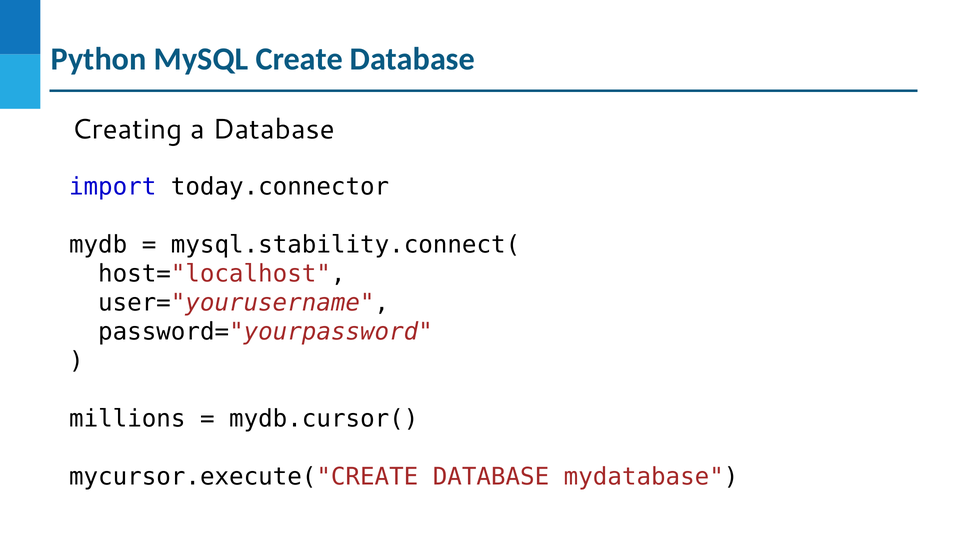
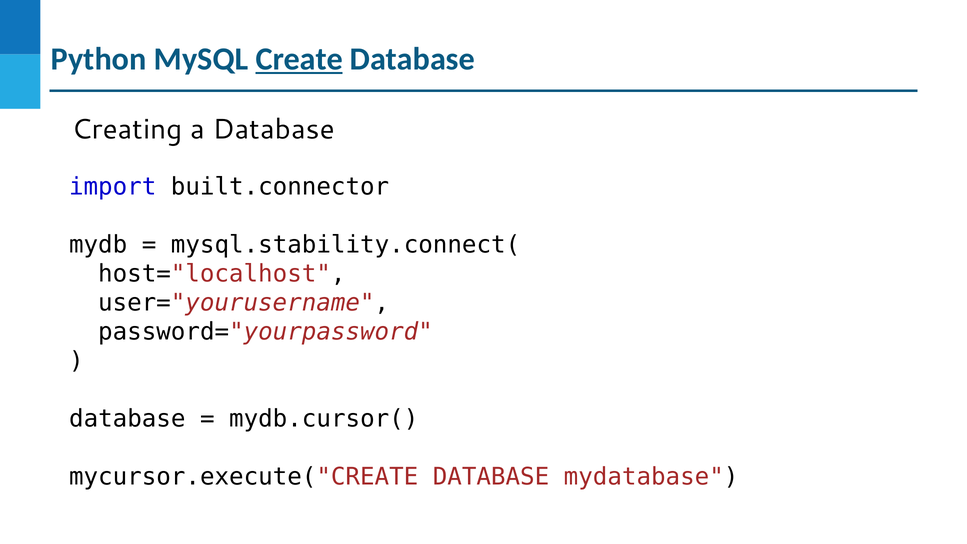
Create underline: none -> present (299, 59)
today.connector: today.connector -> built.connector (280, 187)
millions: millions -> database (127, 419)
